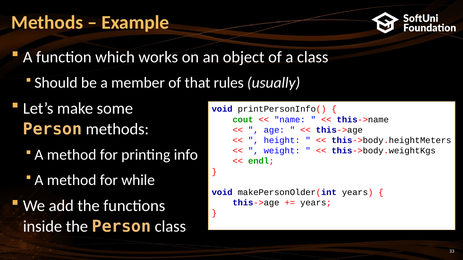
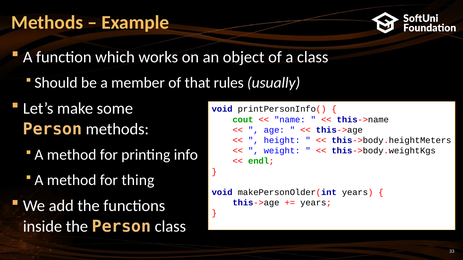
while: while -> thing (138, 180)
